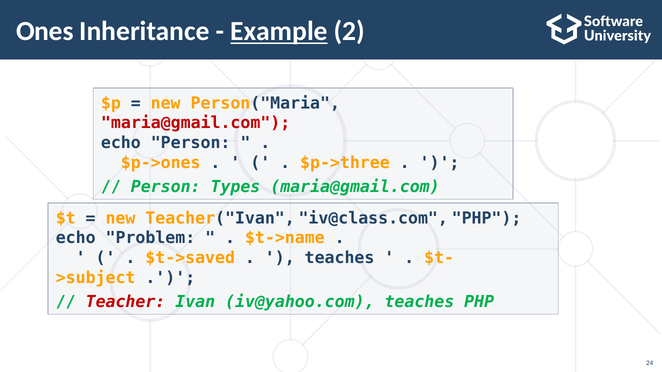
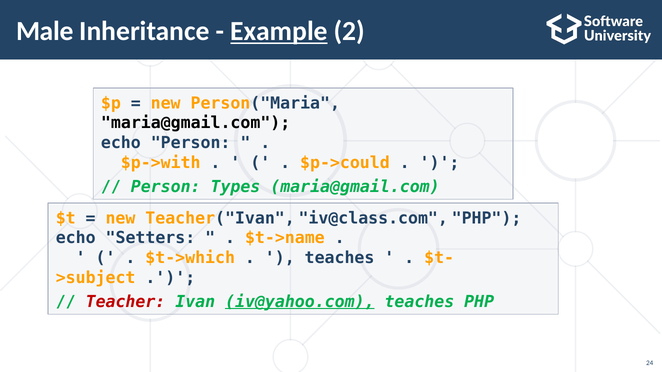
Ones: Ones -> Male (45, 31)
maria@gmail.com colour: red -> black (196, 123)
$p->ones: $p->ones -> $p->with (161, 163)
$p->three: $p->three -> $p->could (345, 163)
Problem: Problem -> Setters (150, 238)
$t->saved: $t->saved -> $t->which (190, 258)
iv@yahoo.com underline: none -> present (300, 302)
